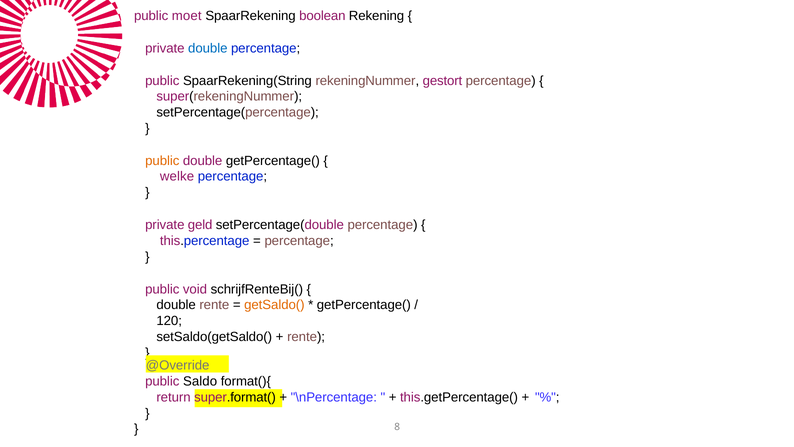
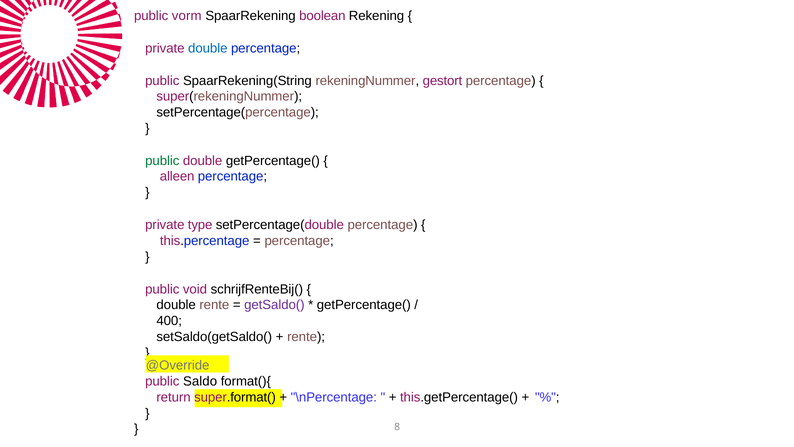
moet: moet -> vorm (187, 16)
public colour: orange -> green (162, 161)
welke: welke -> alleen (177, 176)
geld: geld -> type (200, 225)
getSaldo( colour: orange -> purple (274, 305)
120: 120 -> 400 (169, 321)
